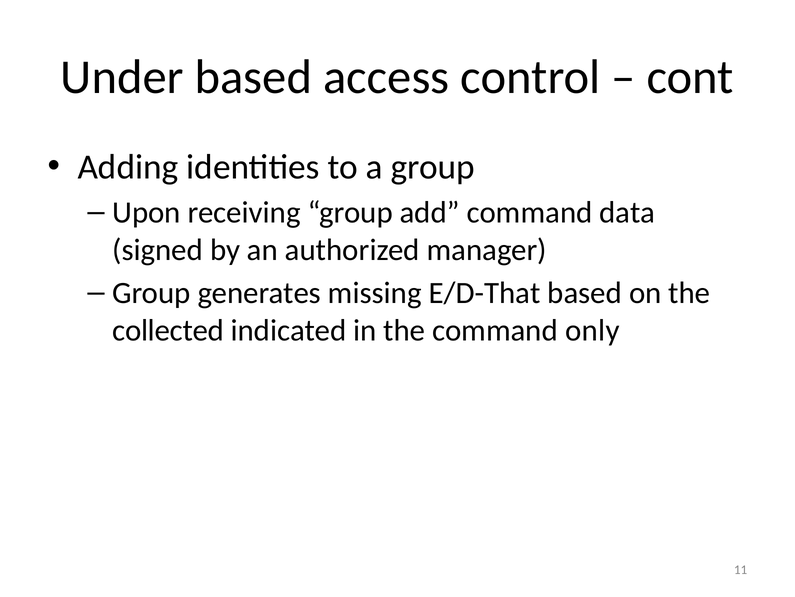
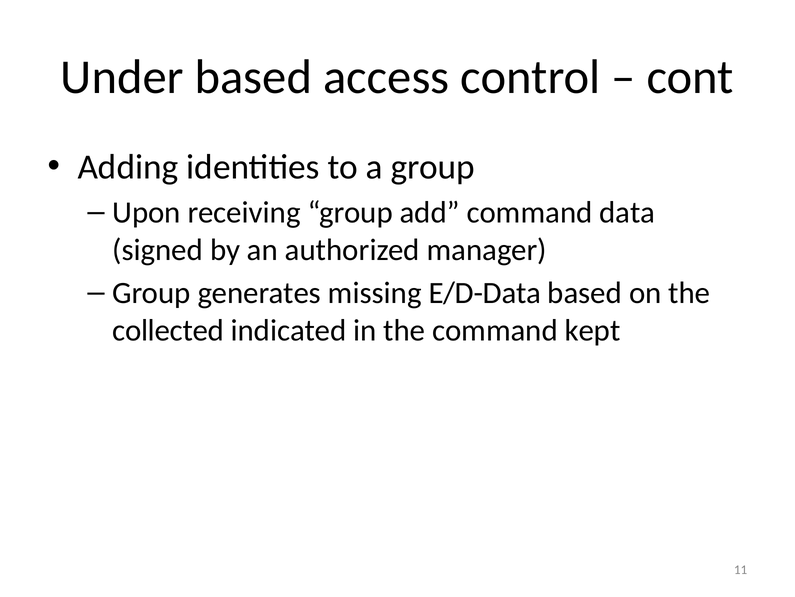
E/D-That: E/D-That -> E/D-Data (485, 293)
only: only -> kept (593, 330)
